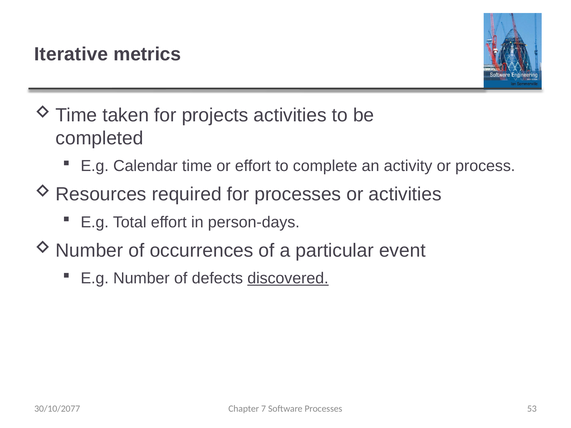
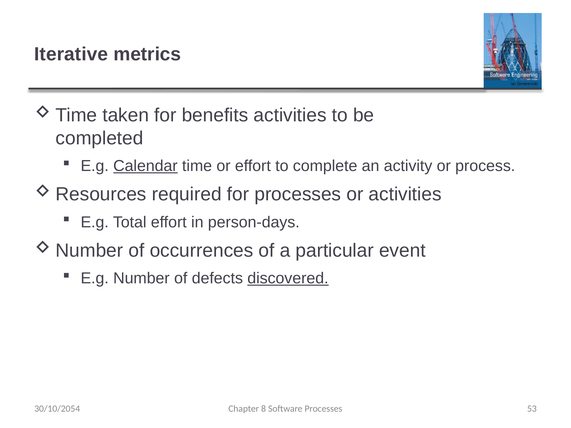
projects: projects -> benefits (215, 115)
Calendar underline: none -> present (145, 166)
30/10/2077: 30/10/2077 -> 30/10/2054 (57, 409)
7: 7 -> 8 (264, 409)
